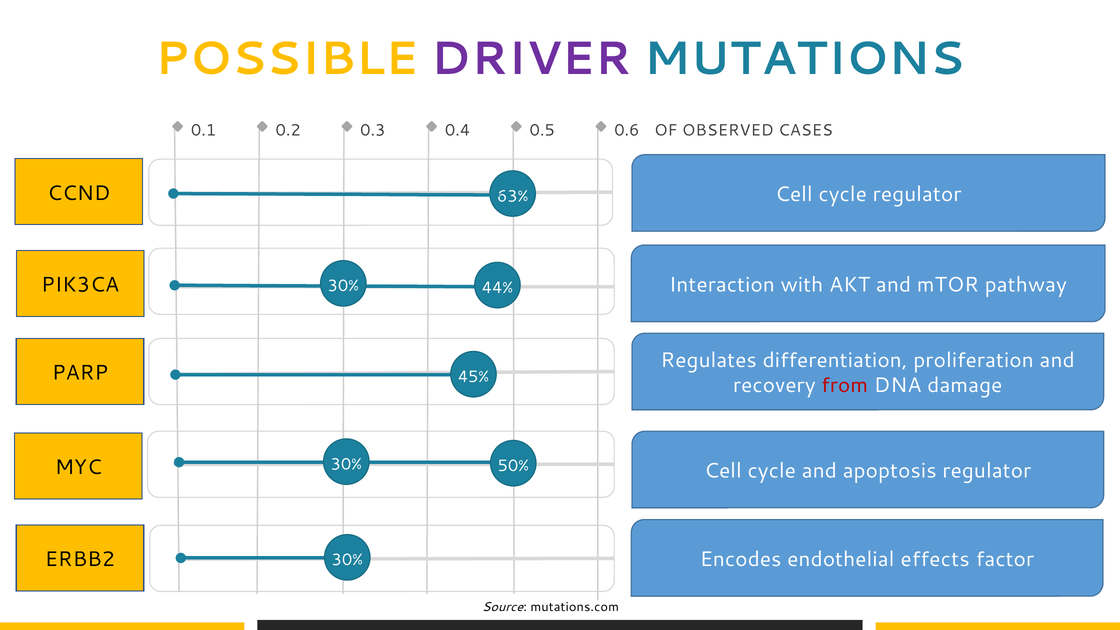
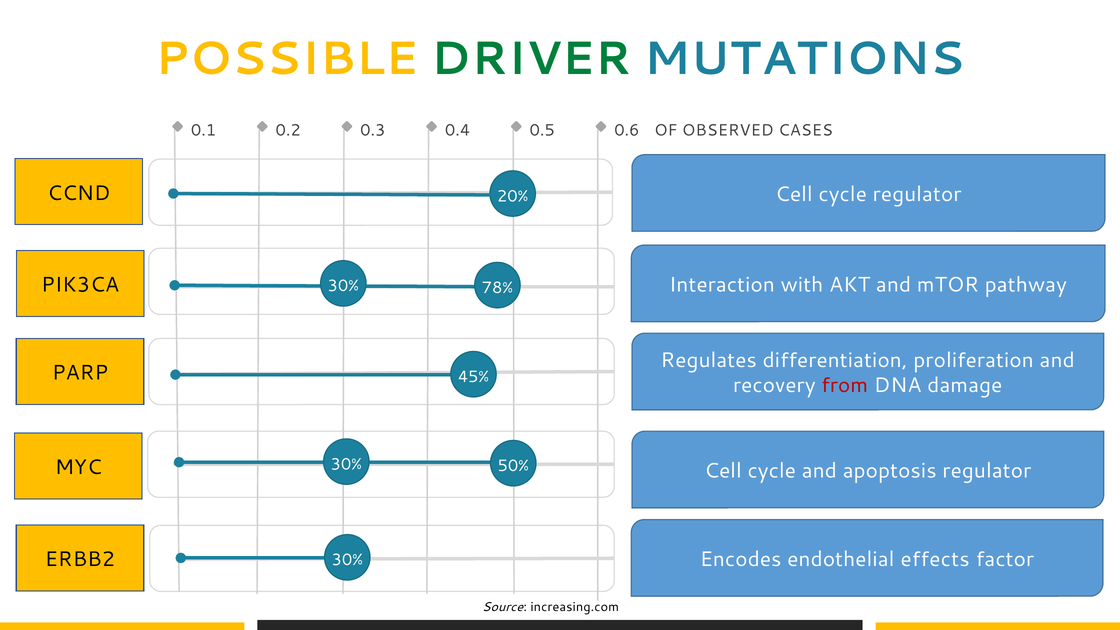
DRIVER colour: purple -> green (531, 59)
63%: 63% -> 20% (513, 196)
44%: 44% -> 78% (497, 288)
mutations.com: mutations.com -> increasing.com (575, 607)
